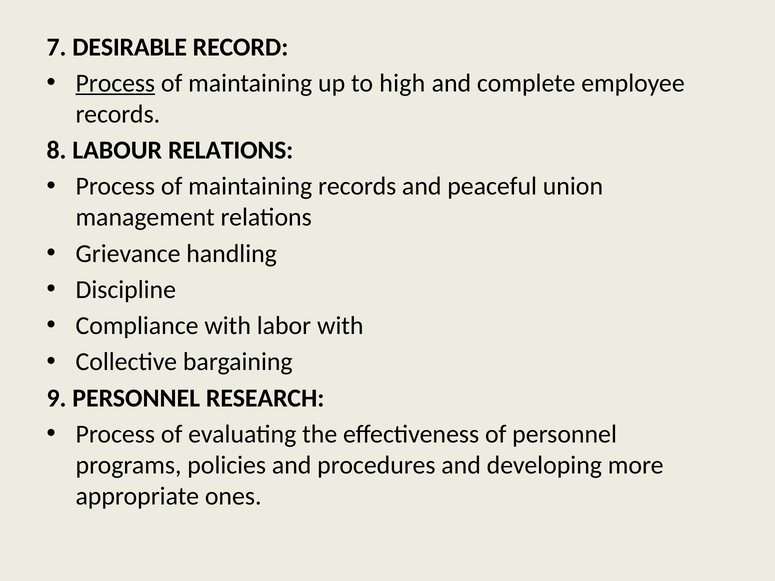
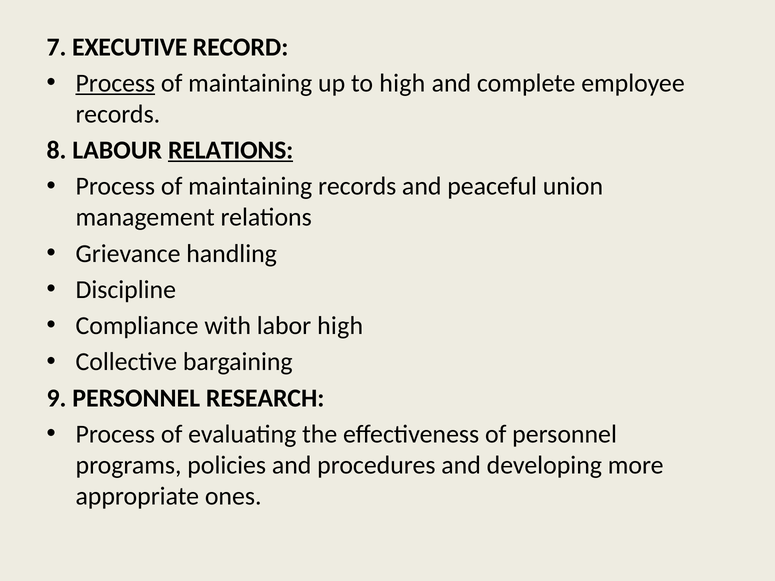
DESIRABLE: DESIRABLE -> EXECUTIVE (130, 47)
RELATIONS underline: none -> present (231, 150)
labor with: with -> high (340, 326)
